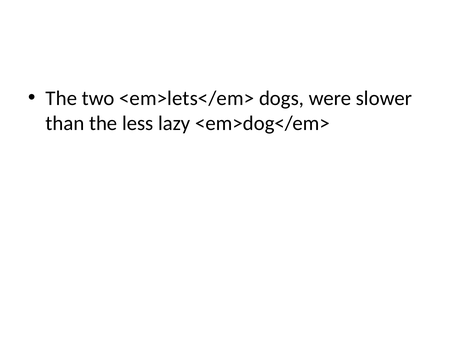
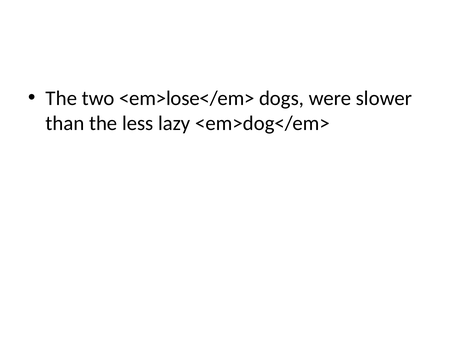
<em>lets</em>: <em>lets</em> -> <em>lose</em> (187, 98)
